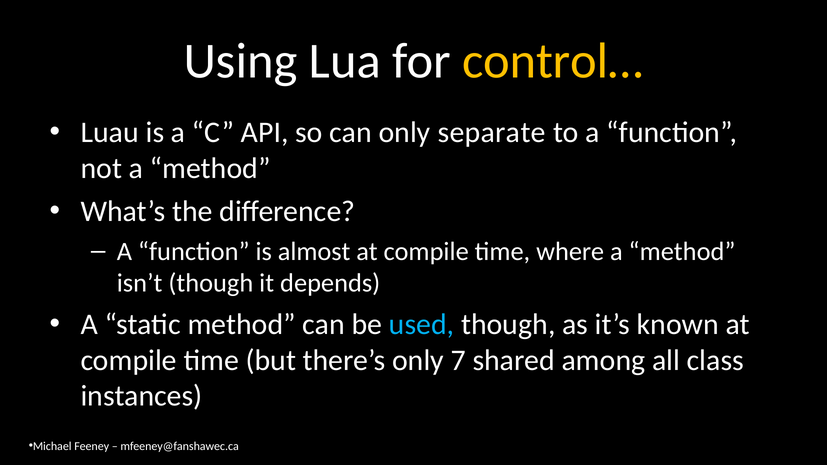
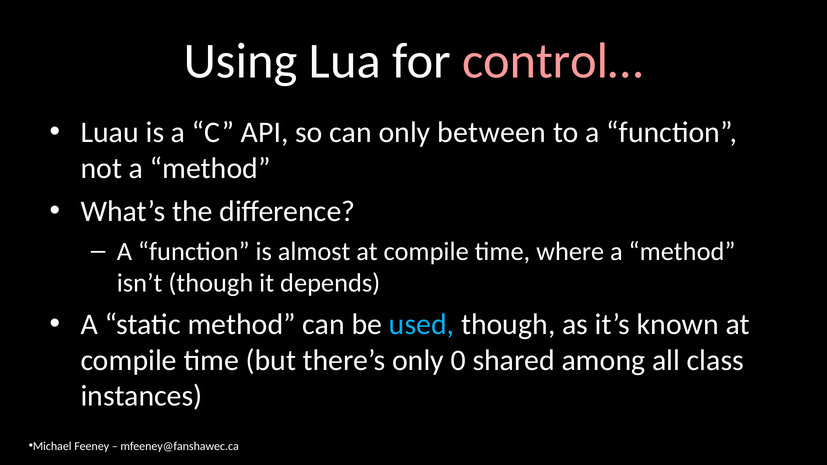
control… colour: yellow -> pink (553, 61)
separate: separate -> between (492, 133)
7: 7 -> 0 (458, 360)
